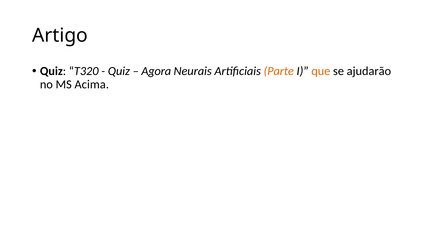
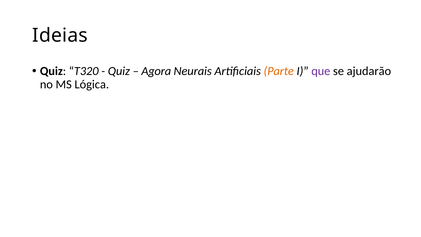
Artigo: Artigo -> Ideias (60, 35)
que colour: orange -> purple (321, 71)
Acima: Acima -> Lógica (92, 84)
